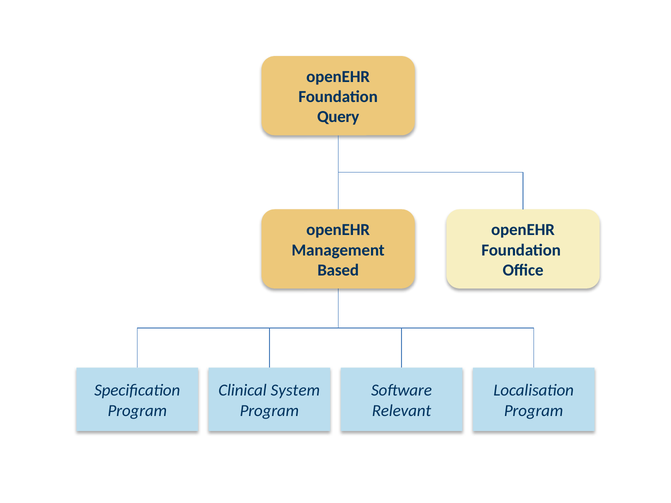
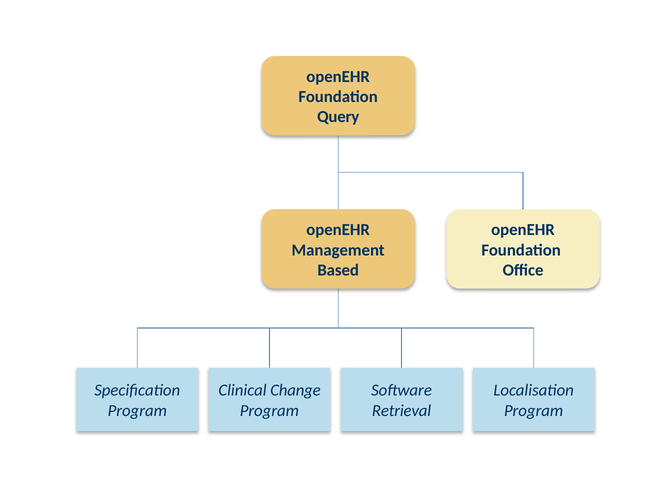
System: System -> Change (295, 391)
Relevant: Relevant -> Retrieval (402, 411)
